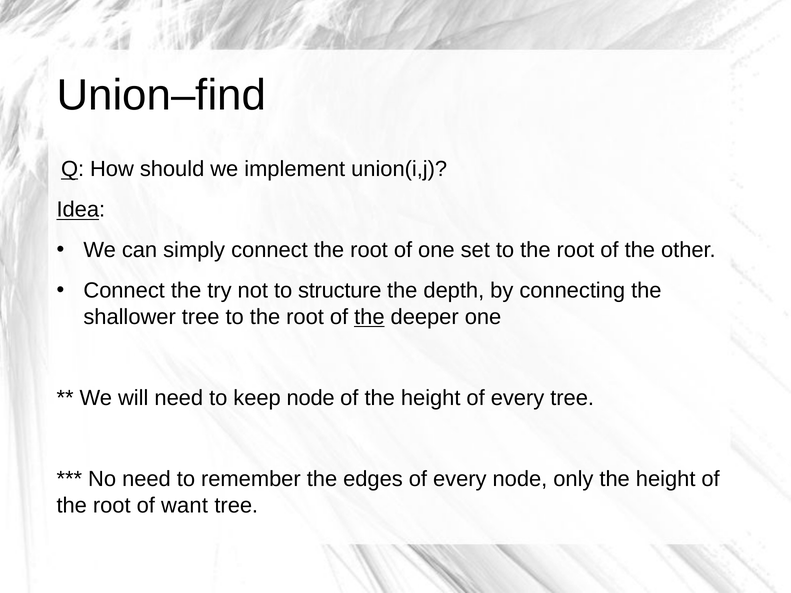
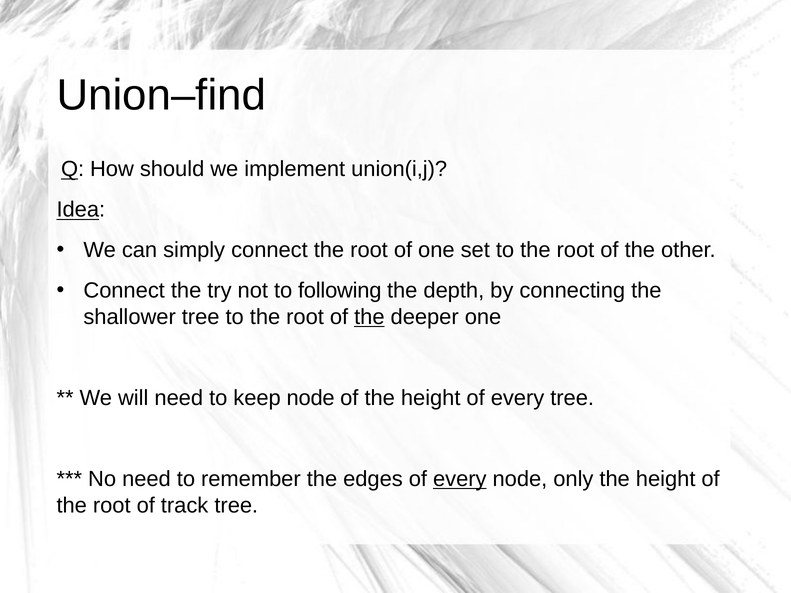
structure: structure -> following (340, 291)
every underline: none -> present (460, 479)
want: want -> track (185, 505)
